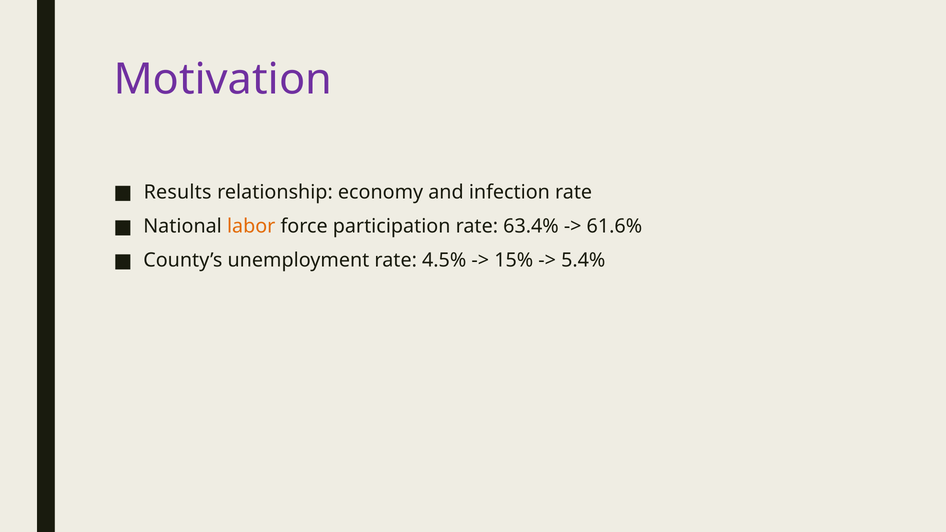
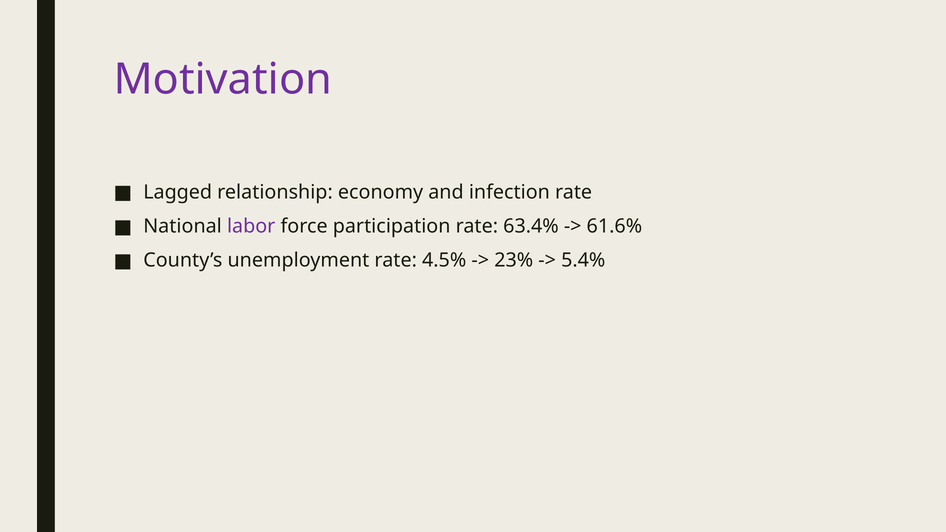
Results: Results -> Lagged (178, 192)
labor colour: orange -> purple (251, 226)
15%: 15% -> 23% (514, 260)
